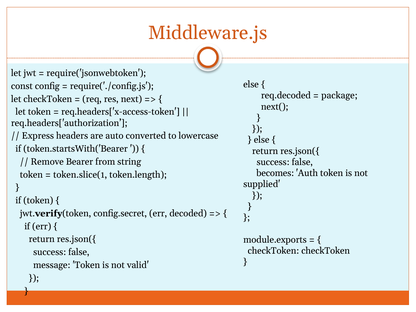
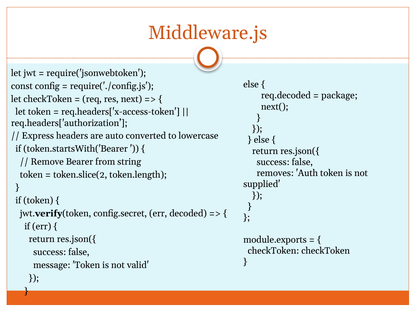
becomes: becomes -> removes (275, 173)
token.slice(1: token.slice(1 -> token.slice(2 (80, 175)
